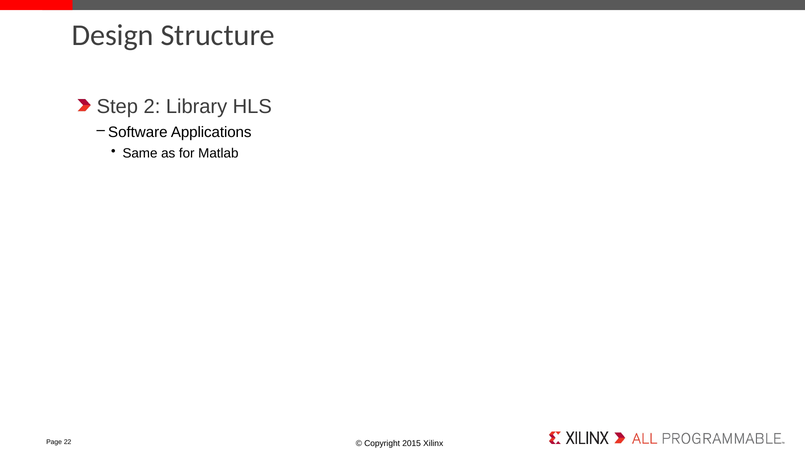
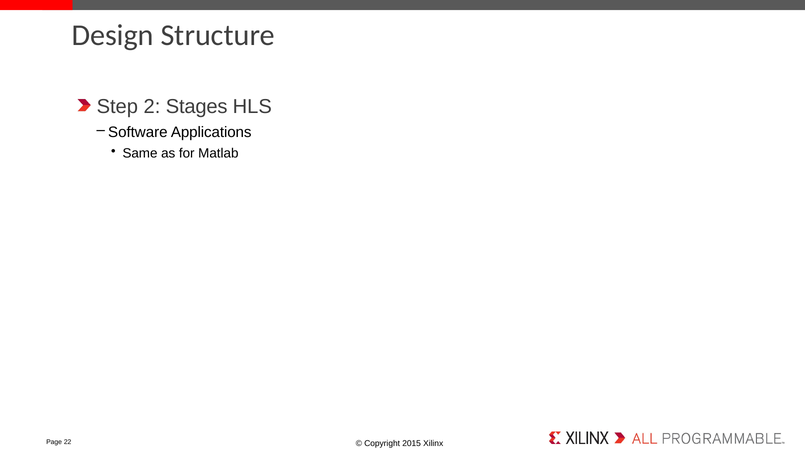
Library: Library -> Stages (197, 106)
